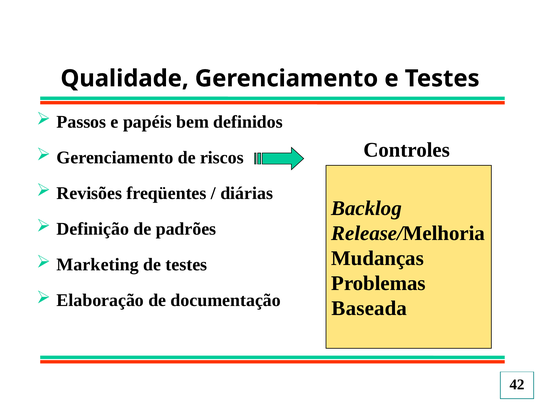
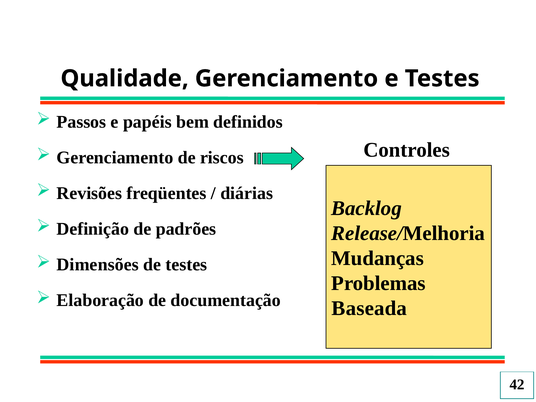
Marketing: Marketing -> Dimensões (98, 265)
